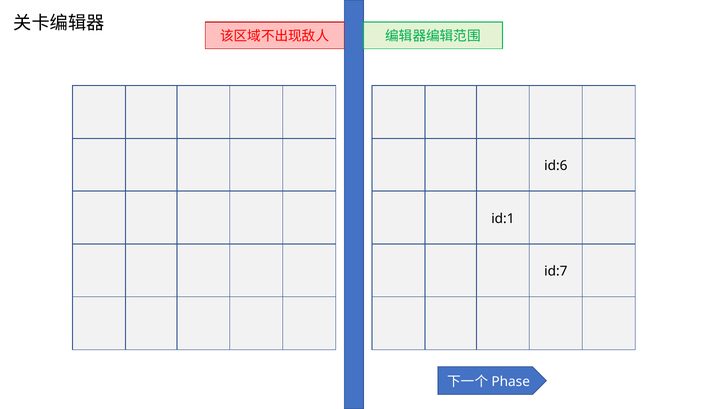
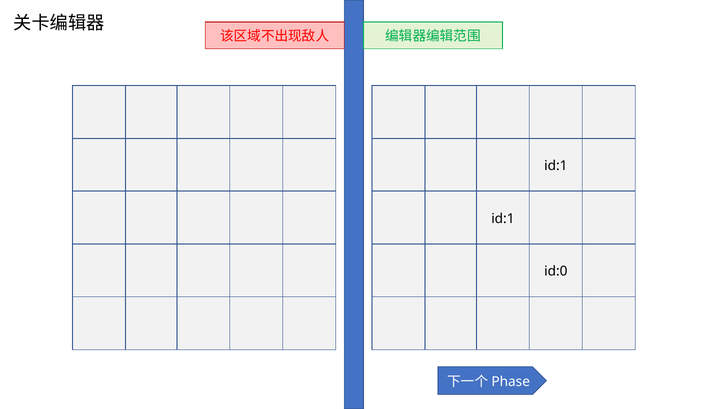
id:6: id:6 -> id:1 (556, 166)
id:7: id:7 -> id:0 (556, 271)
